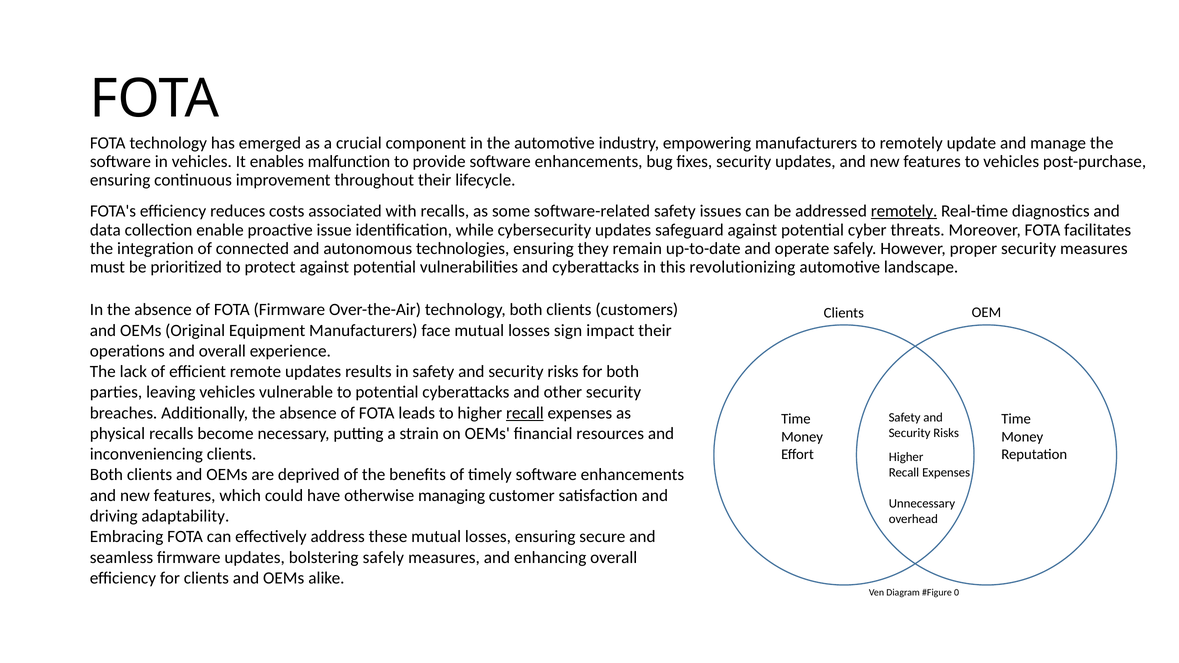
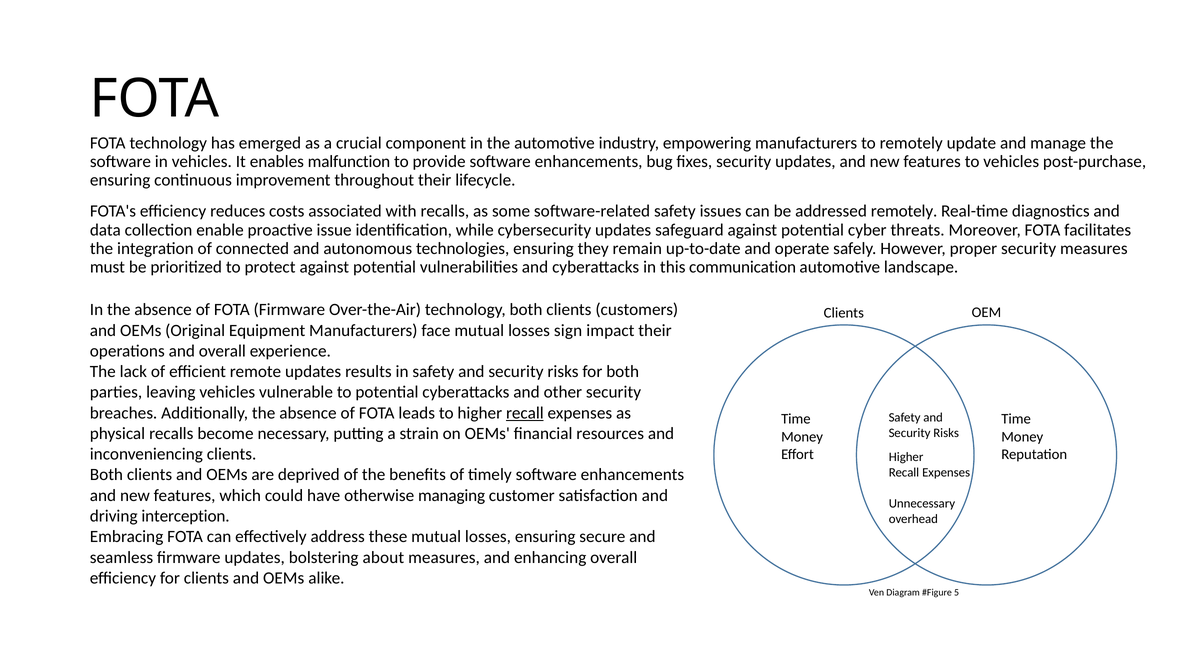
remotely underline: present -> none (904, 211)
revolutionizing: revolutionizing -> communication (743, 267)
adaptability: adaptability -> interception (186, 516)
bolstering safely: safely -> about (383, 558)
0: 0 -> 5 (957, 593)
